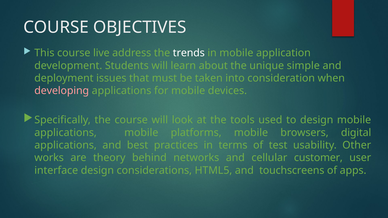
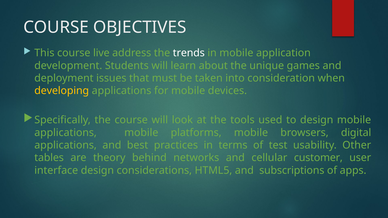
simple: simple -> games (303, 66)
developing colour: pink -> yellow (62, 91)
works: works -> tables (49, 158)
touchscreens: touchscreens -> subscriptions (292, 171)
